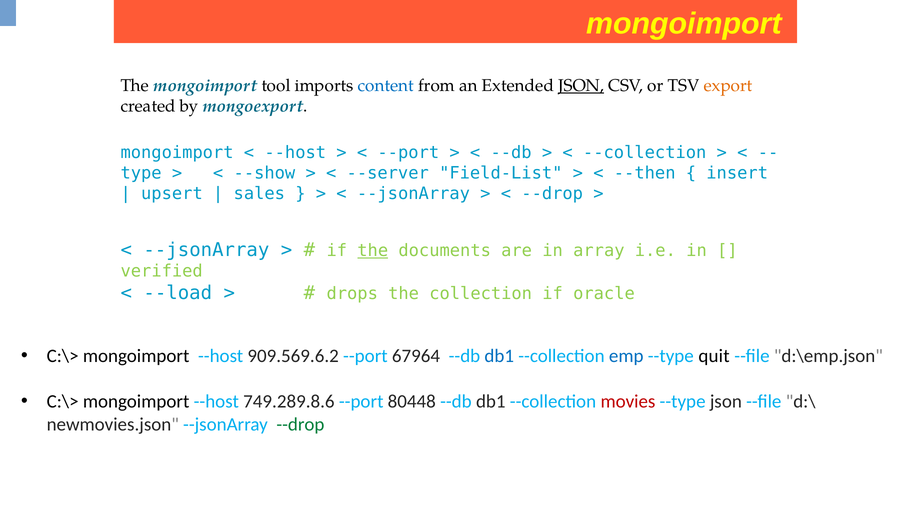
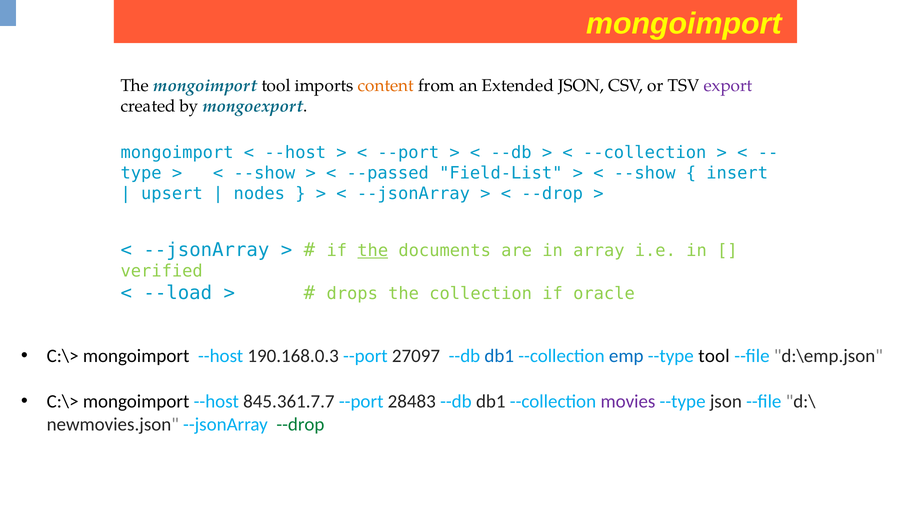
content colour: blue -> orange (386, 85)
JSON underline: present -> none (581, 85)
export colour: orange -> purple (728, 85)
--server: --server -> --passed (388, 173)
--then: --then -> --show (645, 173)
sales: sales -> nodes (259, 194)
909.569.6.2: 909.569.6.2 -> 190.168.0.3 (293, 356)
67964: 67964 -> 27097 (416, 356)
--type quit: quit -> tool (714, 356)
749.289.8.6: 749.289.8.6 -> 845.361.7.7 (289, 402)
80448: 80448 -> 28483 (412, 402)
movies colour: red -> purple (628, 402)
